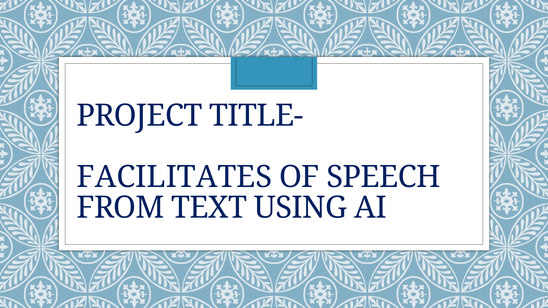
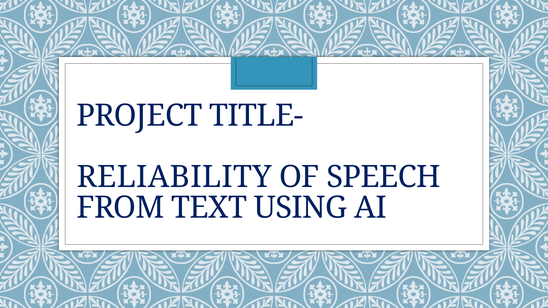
FACILITATES: FACILITATES -> RELIABILITY (174, 177)
